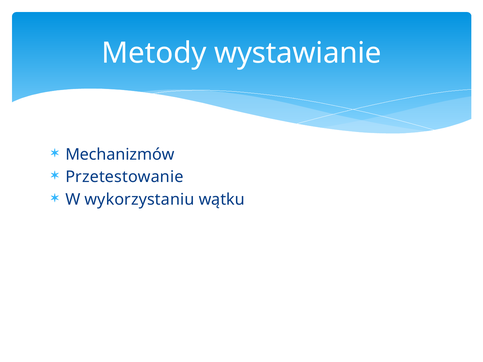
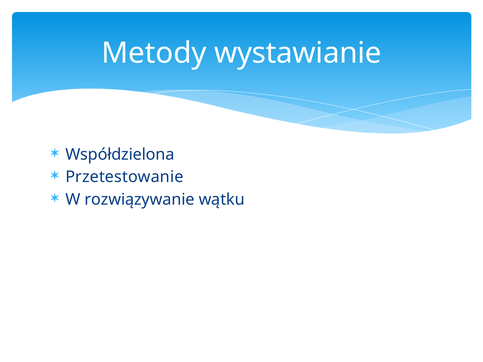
Mechanizmów: Mechanizmów -> Współdzielona (120, 155)
wykorzystaniu: wykorzystaniu -> rozwiązywanie (140, 200)
